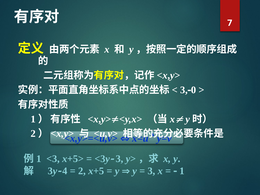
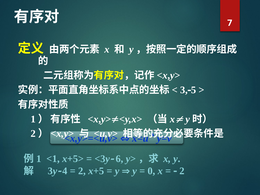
0: 0 -> 5 (194, 90)
<3: <3 -> <1 (53, 159)
3: 3 -> 6 (119, 159)
3: 3 -> 0 (151, 171)
1: 1 -> 2 (182, 171)
